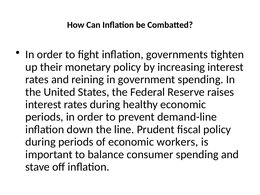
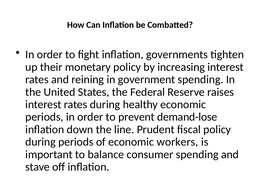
demand-line: demand-line -> demand-lose (187, 117)
